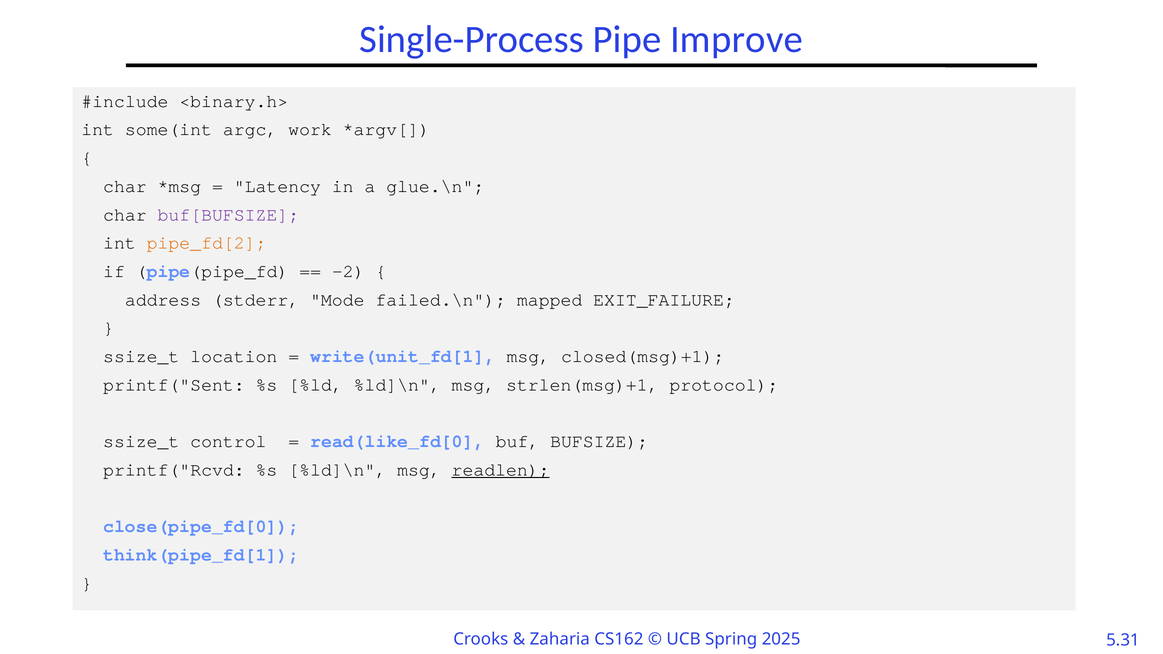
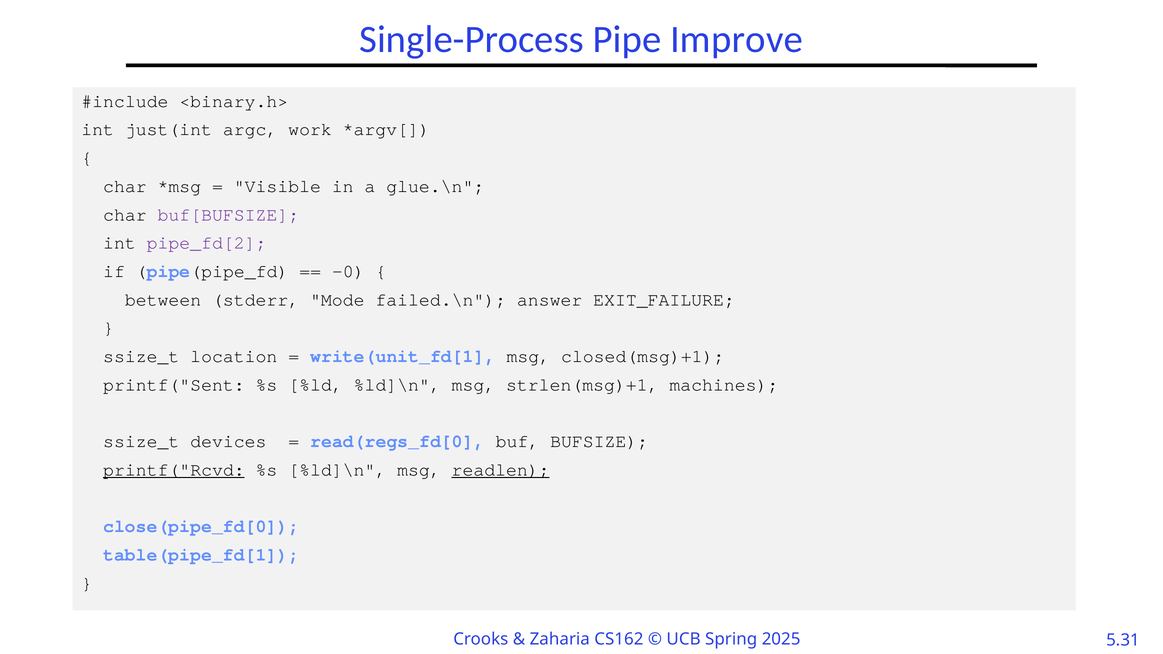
some(int: some(int -> just(int (168, 130)
Latency: Latency -> Visible (277, 186)
pipe_fd[2 colour: orange -> purple (207, 243)
-2: -2 -> -0 (348, 271)
address: address -> between (163, 300)
mapped: mapped -> answer (550, 300)
protocol: protocol -> machines (724, 385)
control: control -> devices (228, 441)
read(like_fd[0: read(like_fd[0 -> read(regs_fd[0 (397, 441)
printf("Rcvd underline: none -> present (174, 470)
think(pipe_fd[1: think(pipe_fd[1 -> table(pipe_fd[1 (201, 555)
